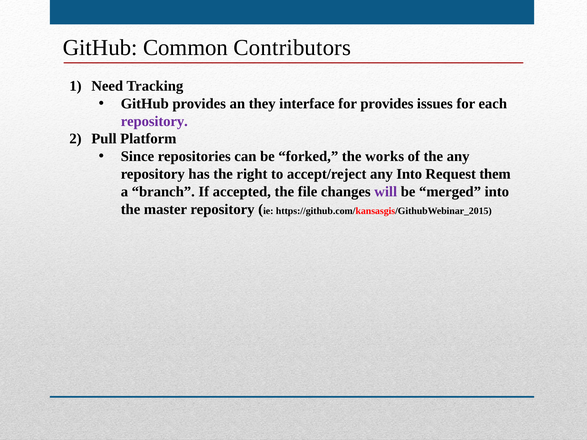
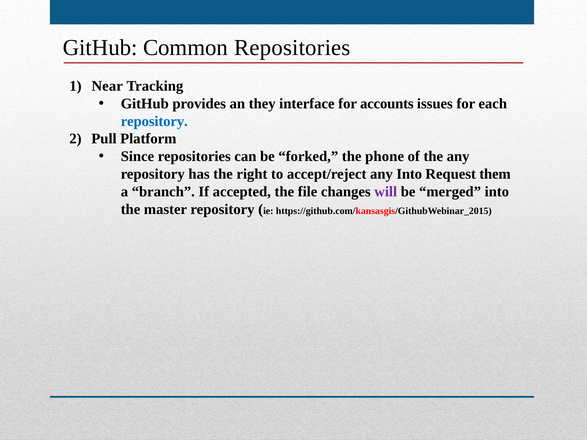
Common Contributors: Contributors -> Repositories (292, 48)
Need: Need -> Near (107, 86)
for provides: provides -> accounts (387, 104)
repository colour: purple -> blue (154, 121)
works: works -> phone (385, 157)
